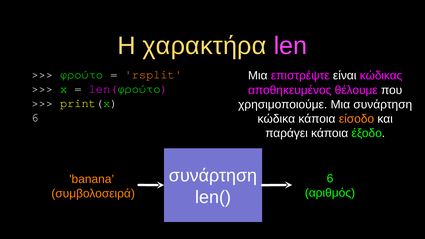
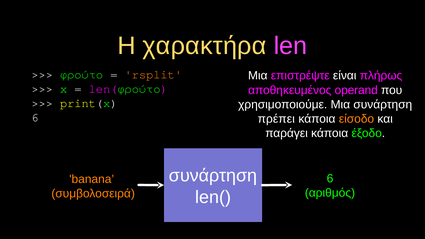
κώδικας: κώδικας -> πλήρως (381, 76)
θέλουμε: θέλουμε -> operand (356, 90)
κώδικα: κώδικα -> πρέπει (276, 119)
